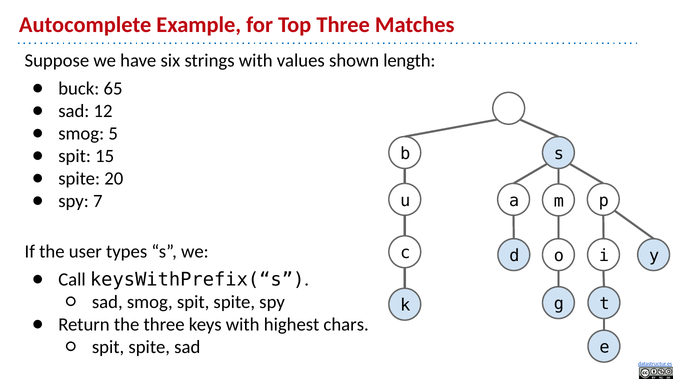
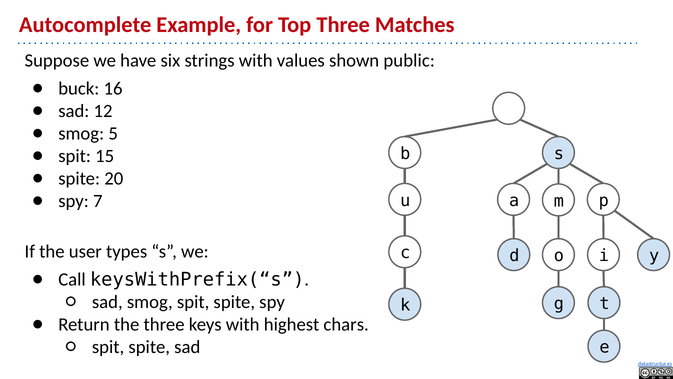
length: length -> public (409, 61)
65: 65 -> 16 (113, 89)
